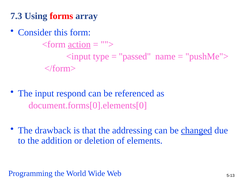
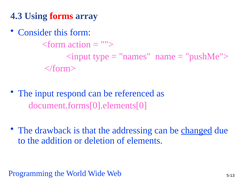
7.3: 7.3 -> 4.3 (16, 16)
action underline: present -> none (79, 44)
passed: passed -> names (135, 56)
